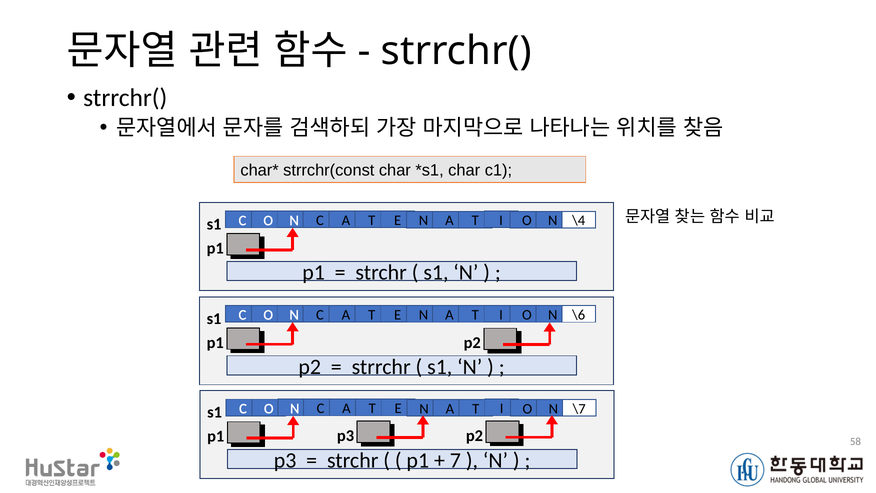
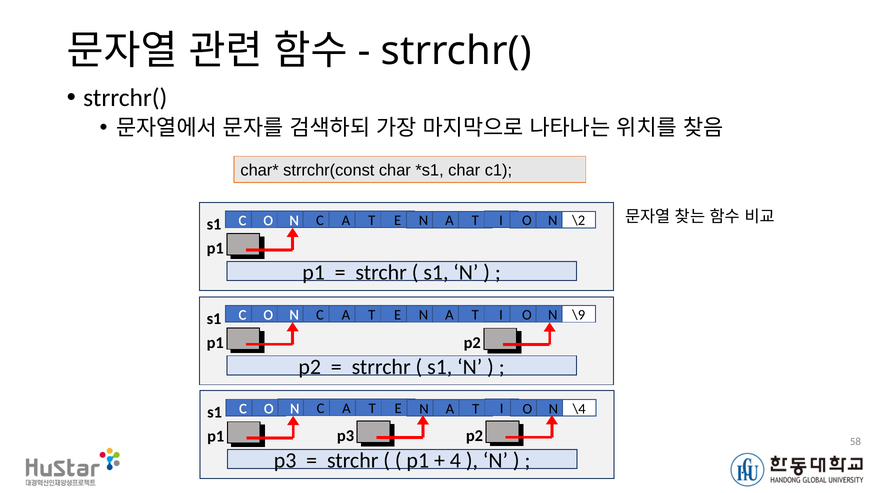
\4: \4 -> \2 (579, 221)
\6: \6 -> \9 (579, 315)
\7: \7 -> \4 (579, 409)
7: 7 -> 4 (455, 460)
